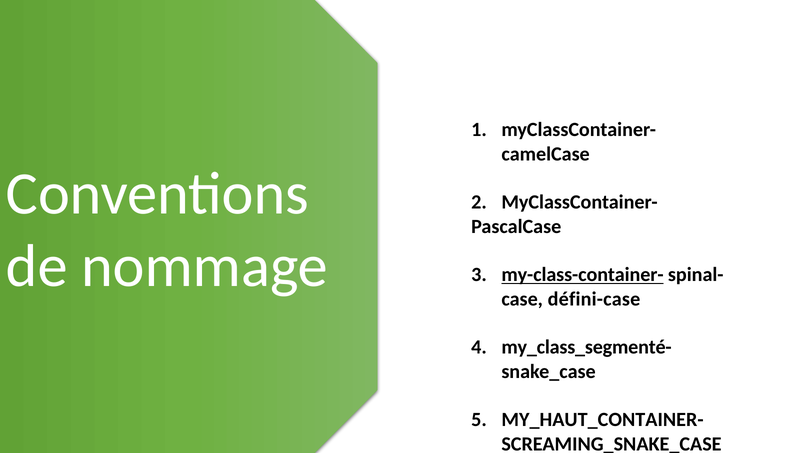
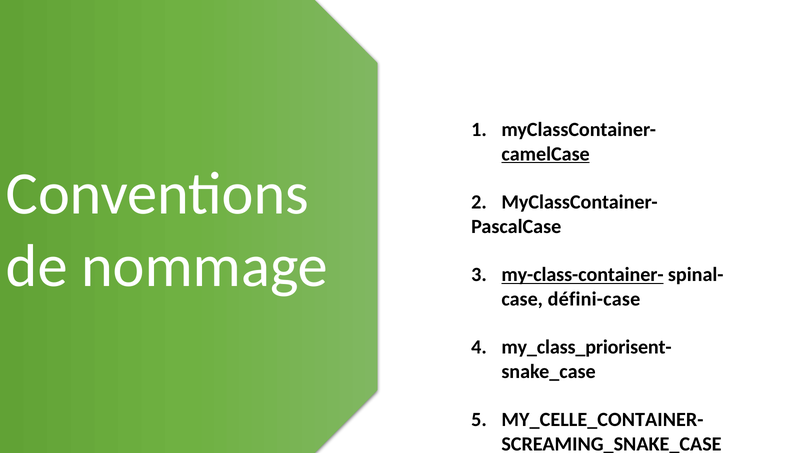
camelCase underline: none -> present (546, 154)
my_class_segmenté-: my_class_segmenté- -> my_class_priorisent- (586, 347)
MY_HAUT_CONTAINER-: MY_HAUT_CONTAINER- -> MY_CELLE_CONTAINER- (602, 420)
